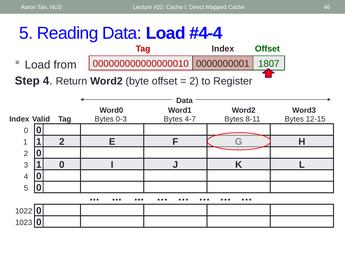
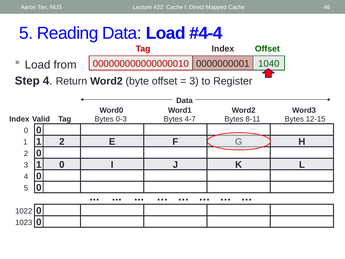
1807: 1807 -> 1040 (269, 64)
2: 2 -> 3 (194, 81)
